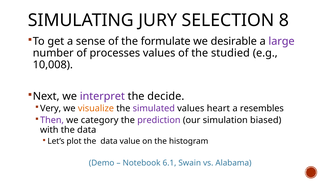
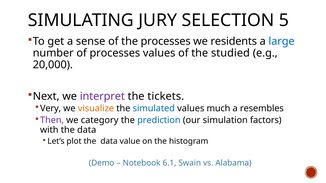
8: 8 -> 5 (284, 20)
the formulate: formulate -> processes (166, 41)
desirable: desirable -> residents (234, 41)
large colour: purple -> blue (282, 41)
10,008: 10,008 -> 20,000 (53, 65)
decide: decide -> tickets (166, 97)
simulated colour: purple -> blue (154, 109)
heart: heart -> much (218, 109)
prediction colour: purple -> blue (159, 120)
biased: biased -> factors (266, 120)
